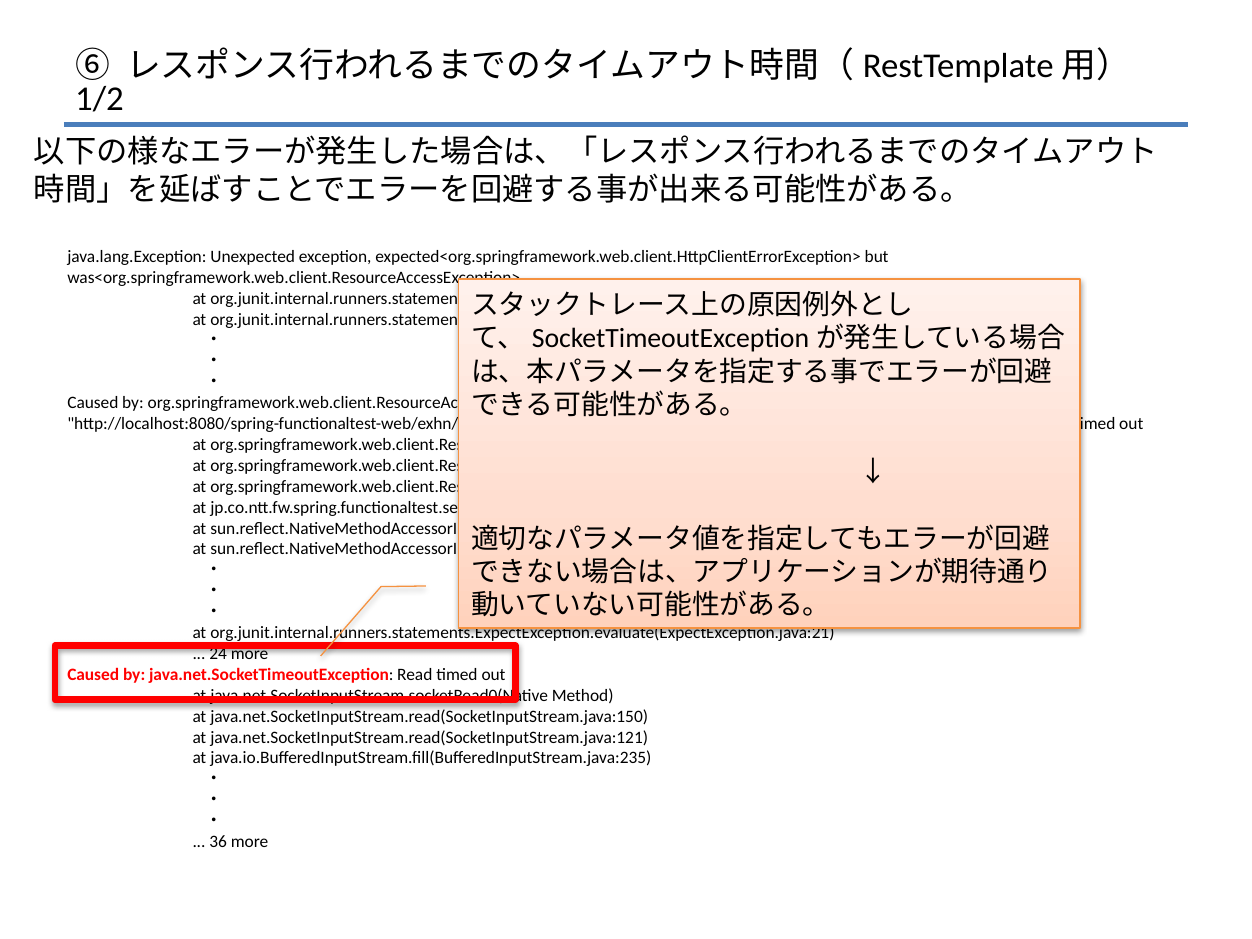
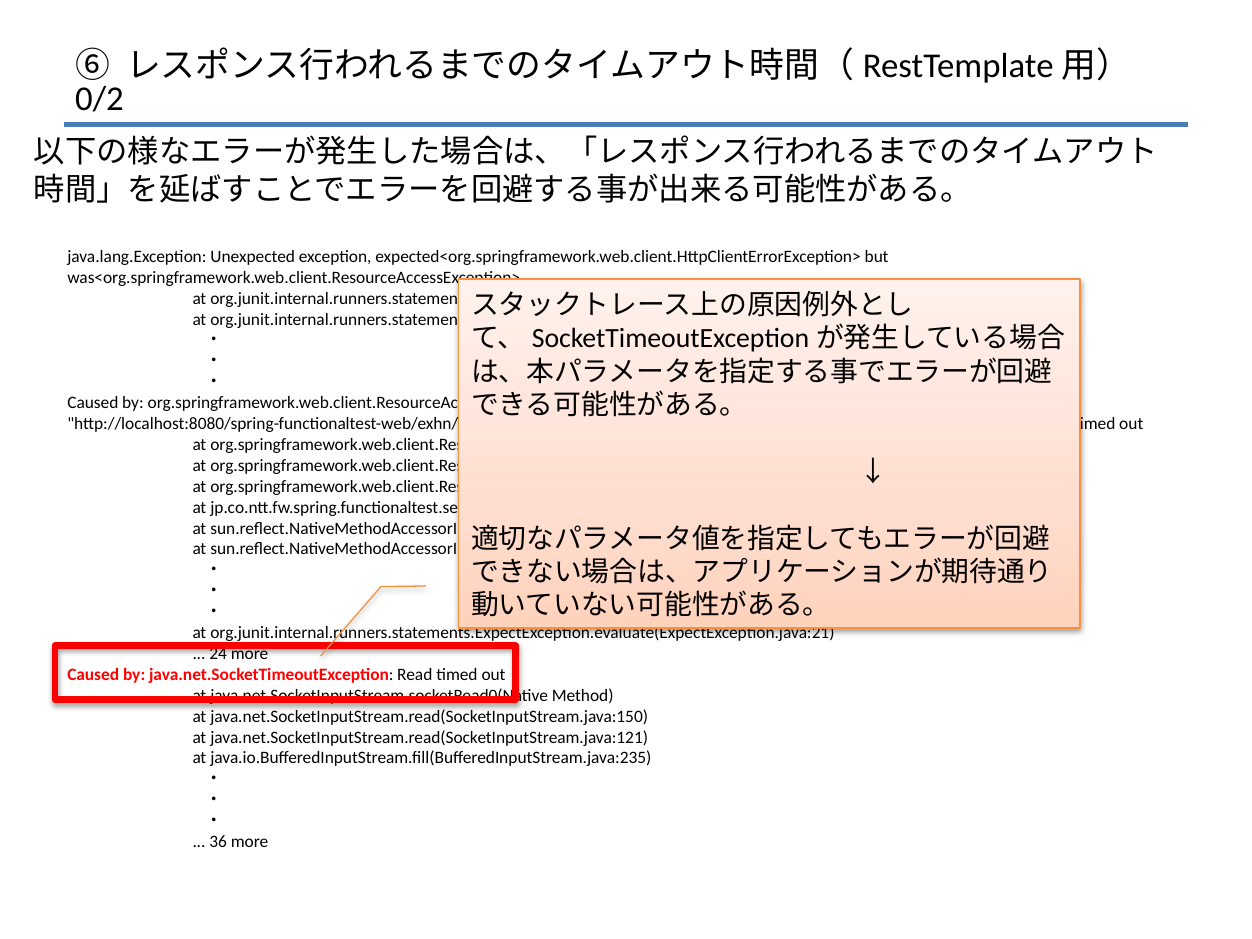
1/2: 1/2 -> 0/2 (99, 99)
